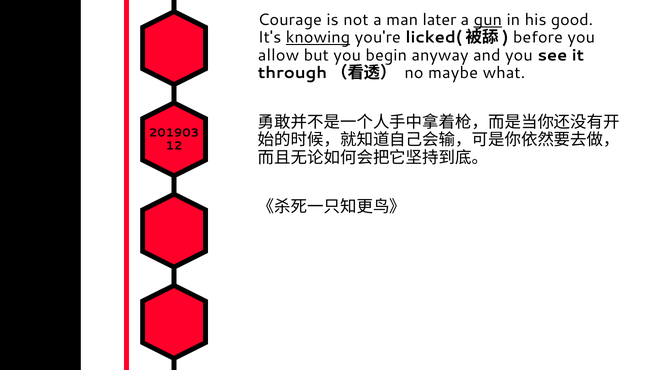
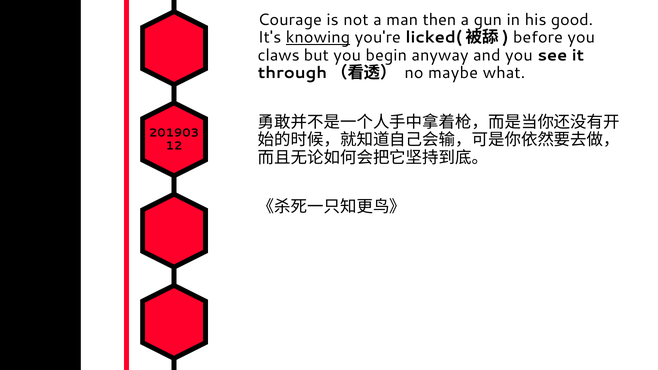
later: later -> then (439, 20)
gun underline: present -> none (488, 20)
allow: allow -> claws (279, 55)
